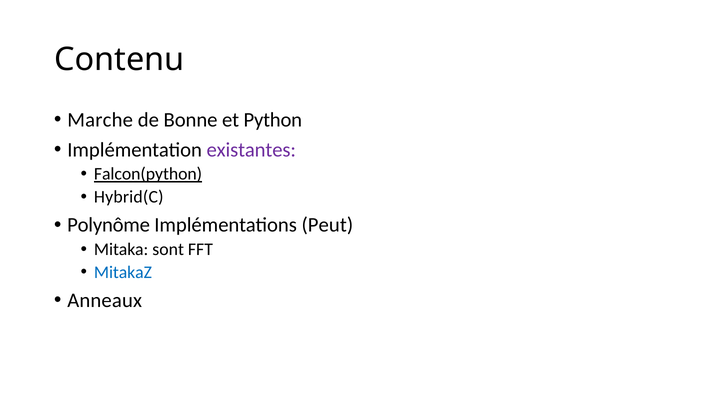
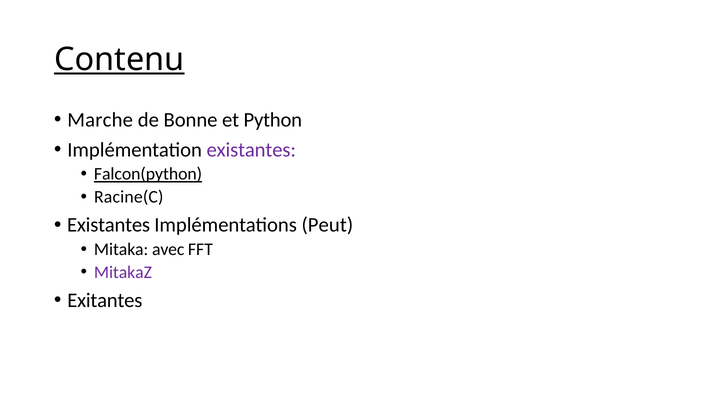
Contenu underline: none -> present (119, 60)
Hybrid(C: Hybrid(C -> Racine(C (129, 197)
Polynôme: Polynôme -> Existantes (109, 225)
sont: sont -> avec (168, 249)
MitakaZ colour: blue -> purple (123, 272)
Anneaux: Anneaux -> Exitantes (105, 300)
